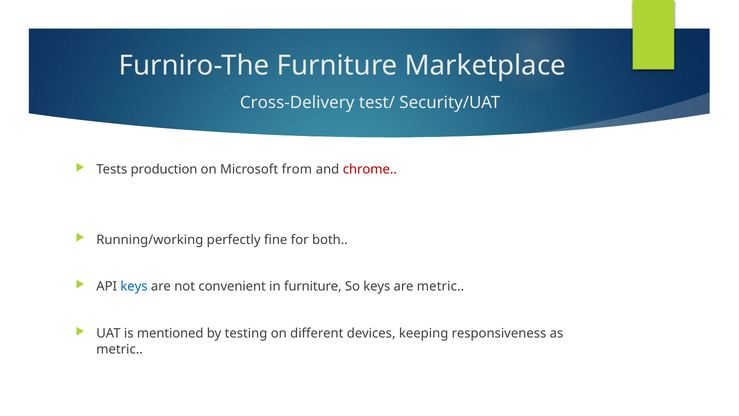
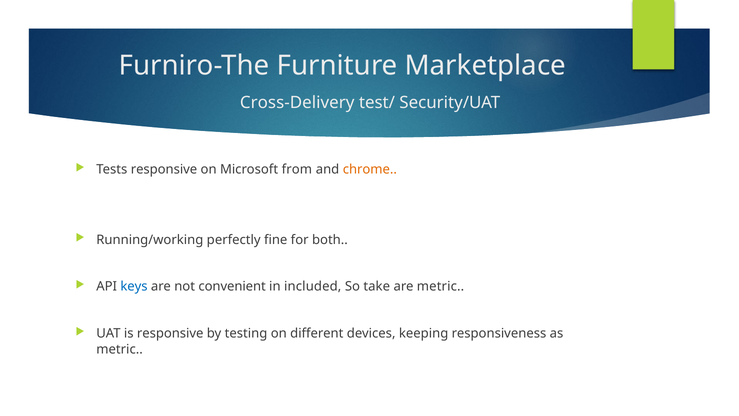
Tests production: production -> responsive (164, 169)
chrome colour: red -> orange (370, 169)
in furniture: furniture -> included (313, 286)
So keys: keys -> take (377, 286)
is mentioned: mentioned -> responsive (170, 333)
